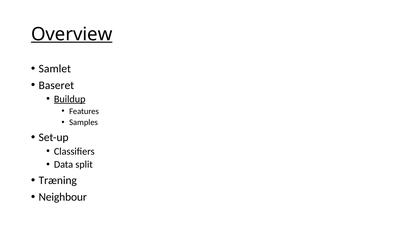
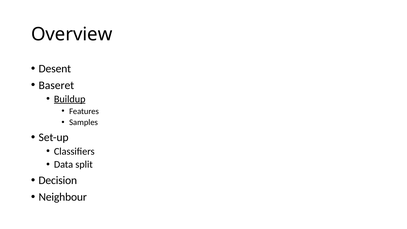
Overview underline: present -> none (72, 34)
Samlet: Samlet -> Desent (55, 69)
Træning: Træning -> Decision (58, 180)
